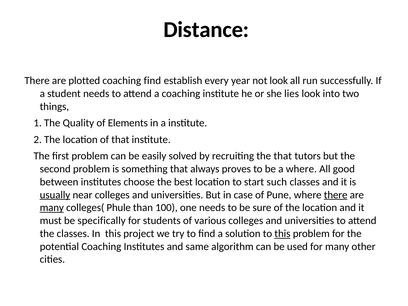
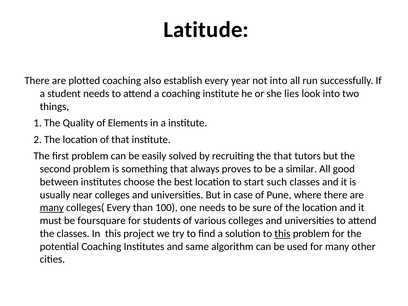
Distance: Distance -> Latitude (206, 30)
coaching find: find -> also (152, 81)
not look: look -> into (279, 81)
a where: where -> similar (301, 169)
usually underline: present -> none (55, 195)
there underline: present -> none (336, 195)
colleges( Phule: Phule -> Every (119, 208)
specifically: specifically -> foursquare (102, 221)
